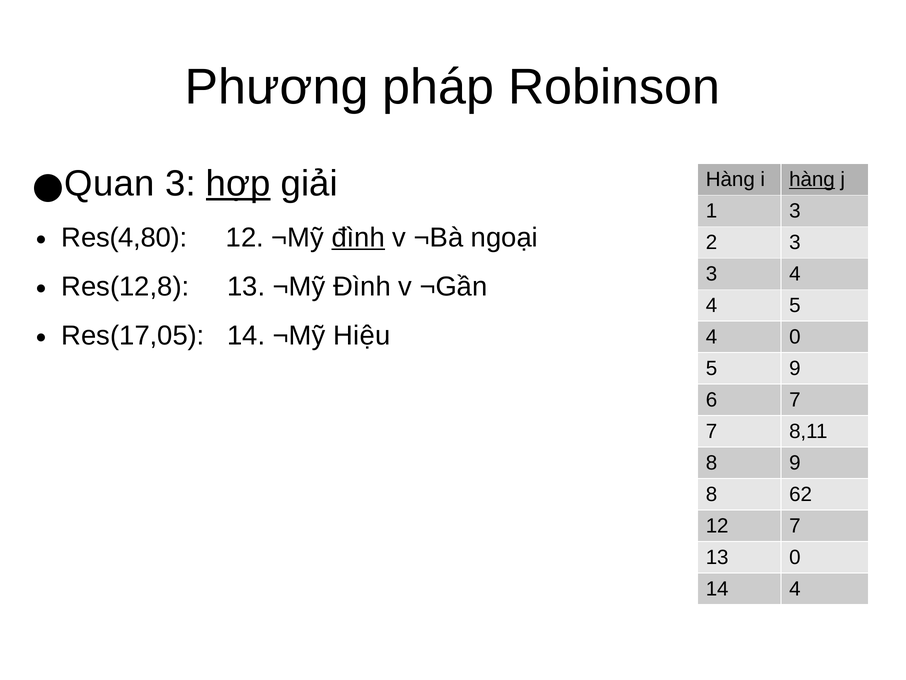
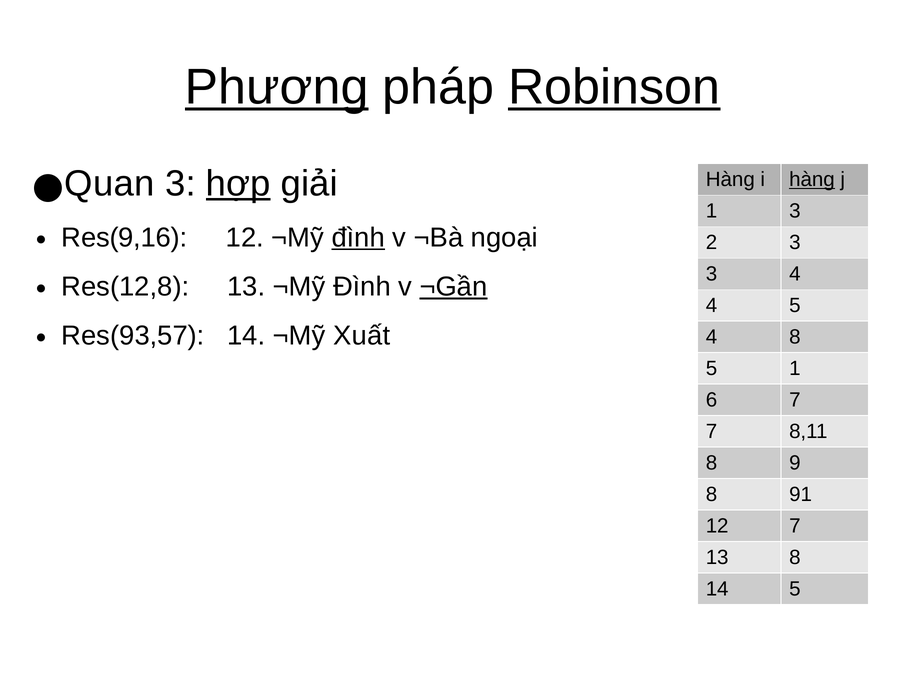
Phương underline: none -> present (277, 87)
Robinson underline: none -> present (614, 87)
Res(4,80: Res(4,80 -> Res(9,16 (124, 237)
¬Gần underline: none -> present (454, 286)
Res(17,05: Res(17,05 -> Res(93,57 (133, 335)
Hiệu: Hiệu -> Xuất (362, 335)
4 0: 0 -> 8 (795, 337)
5 9: 9 -> 1 (795, 368)
62: 62 -> 91 (801, 494)
13 0: 0 -> 8 (795, 557)
14 4: 4 -> 5 (795, 588)
